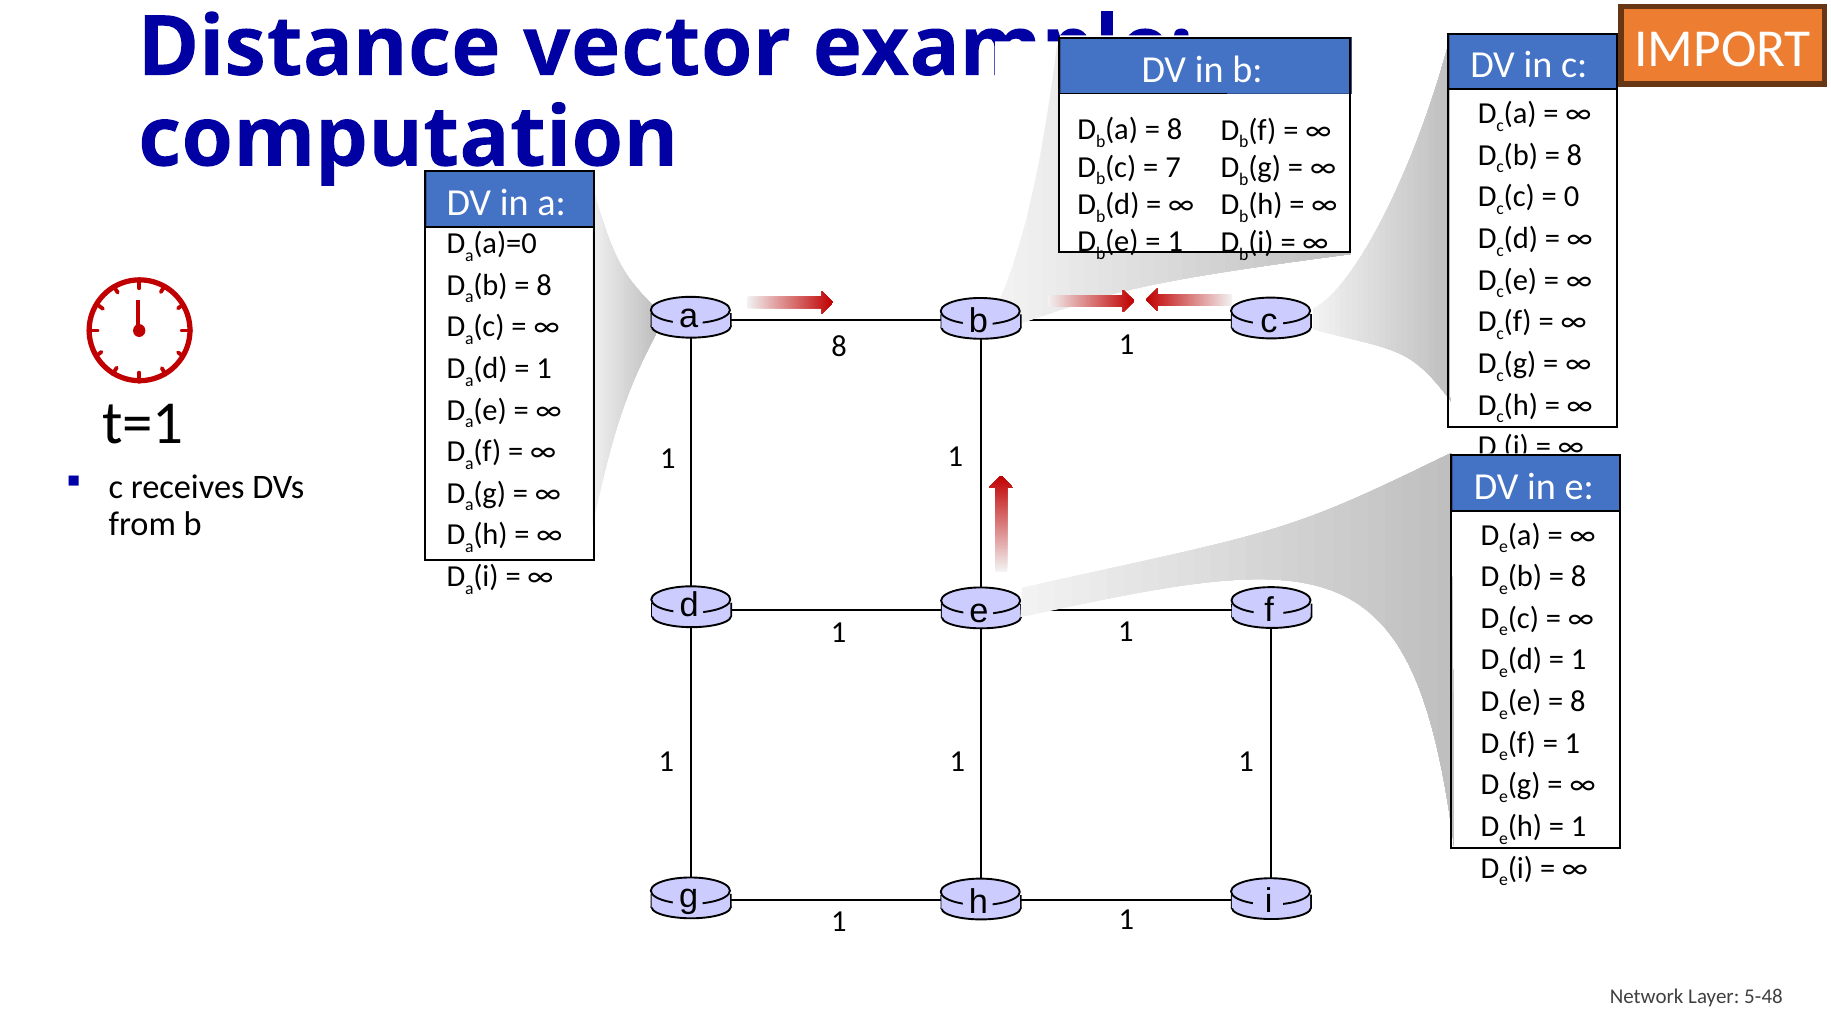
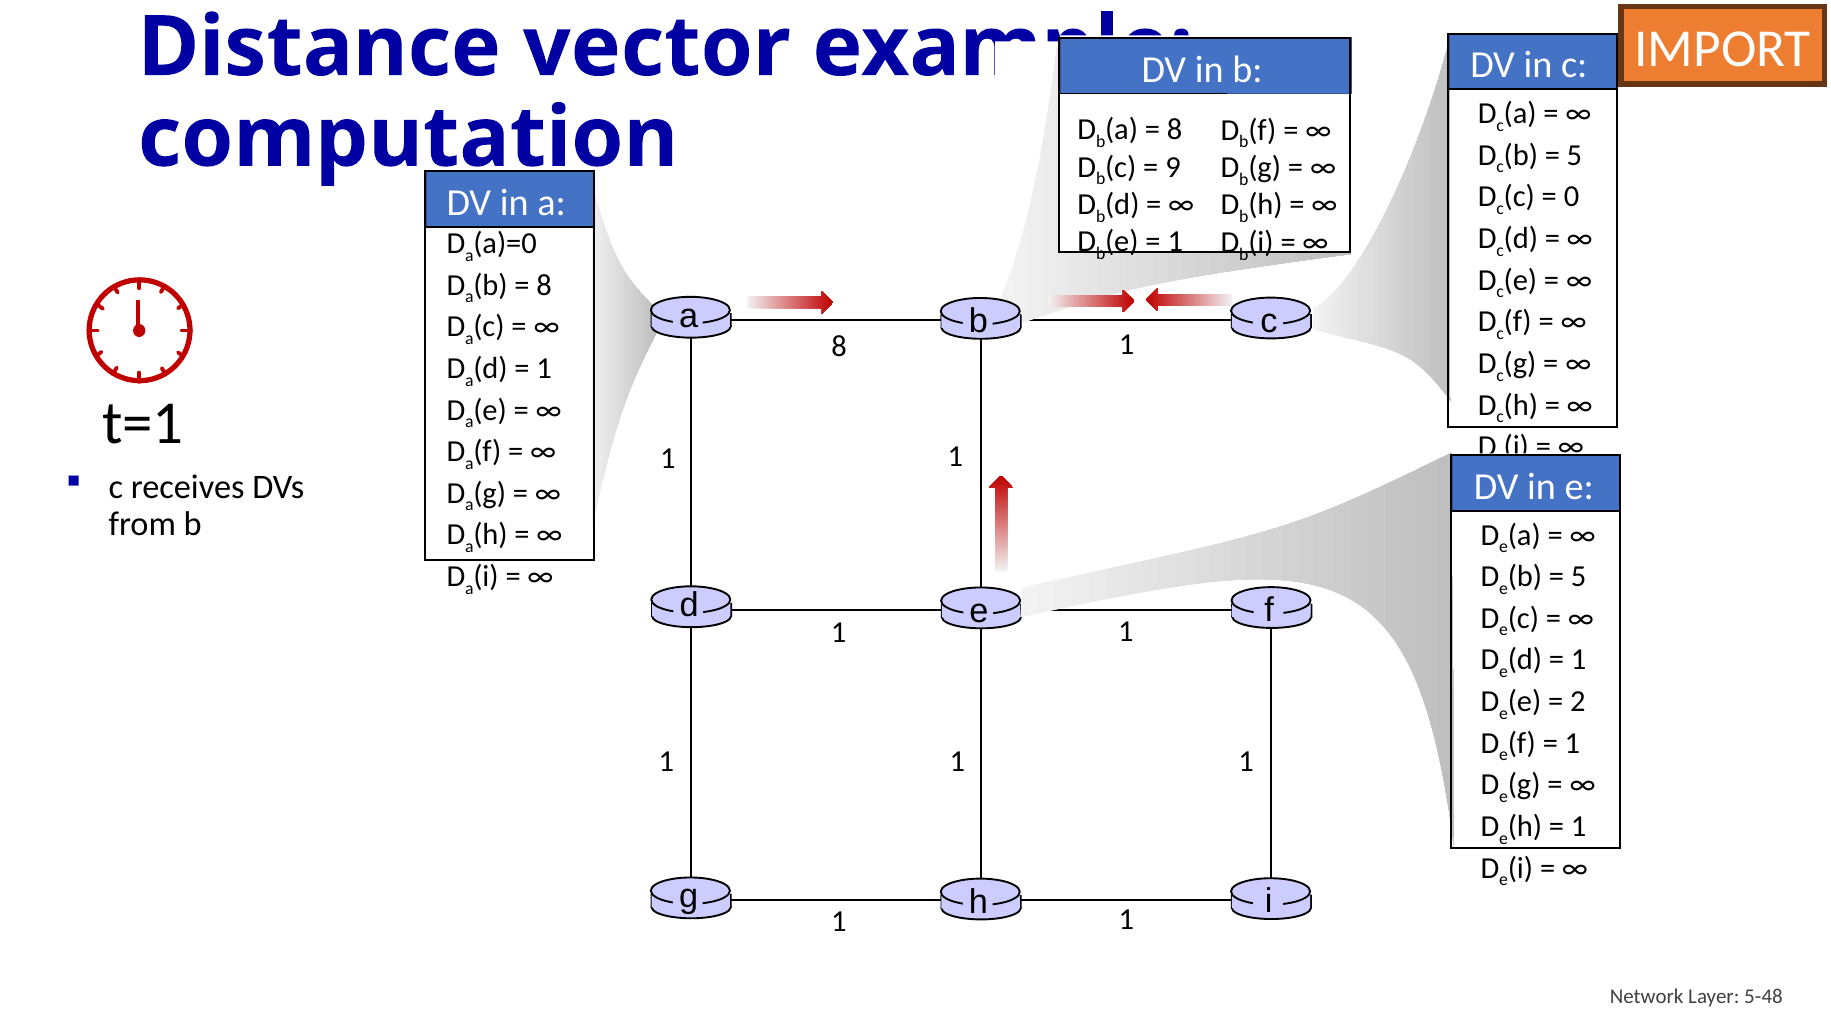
8: 8 -> 5 (1574, 155)
7: 7 -> 9 (1173, 167)
8: 8 -> 5 (1579, 577)
8: 8 -> 2 (1578, 701)
